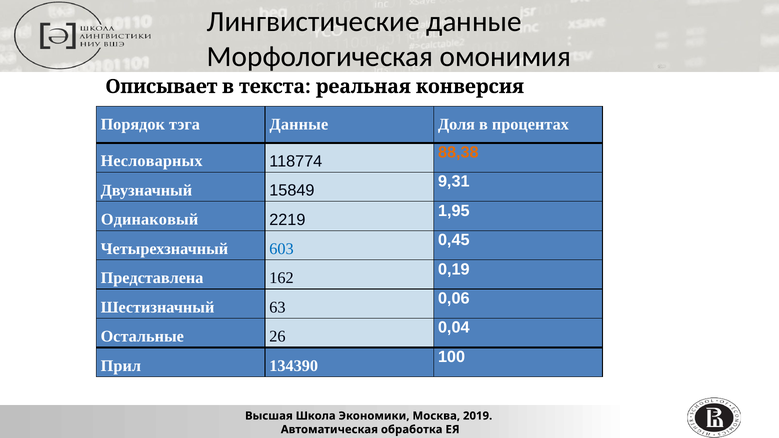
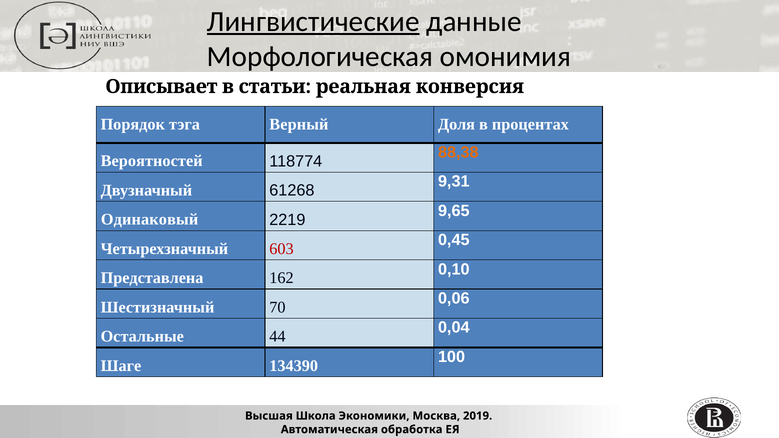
Лингвистические underline: none -> present (313, 22)
текста: текста -> статьи (275, 87)
тэга Данные: Данные -> Верный (299, 124)
Несловарных: Несловарных -> Вероятностей (152, 161)
15849: 15849 -> 61268 (292, 191)
1,95: 1,95 -> 9,65 (454, 211)
603 colour: blue -> red (282, 249)
0,19: 0,19 -> 0,10 (454, 269)
63: 63 -> 70 (277, 307)
26: 26 -> 44 (277, 337)
Прил: Прил -> Шаге (121, 366)
